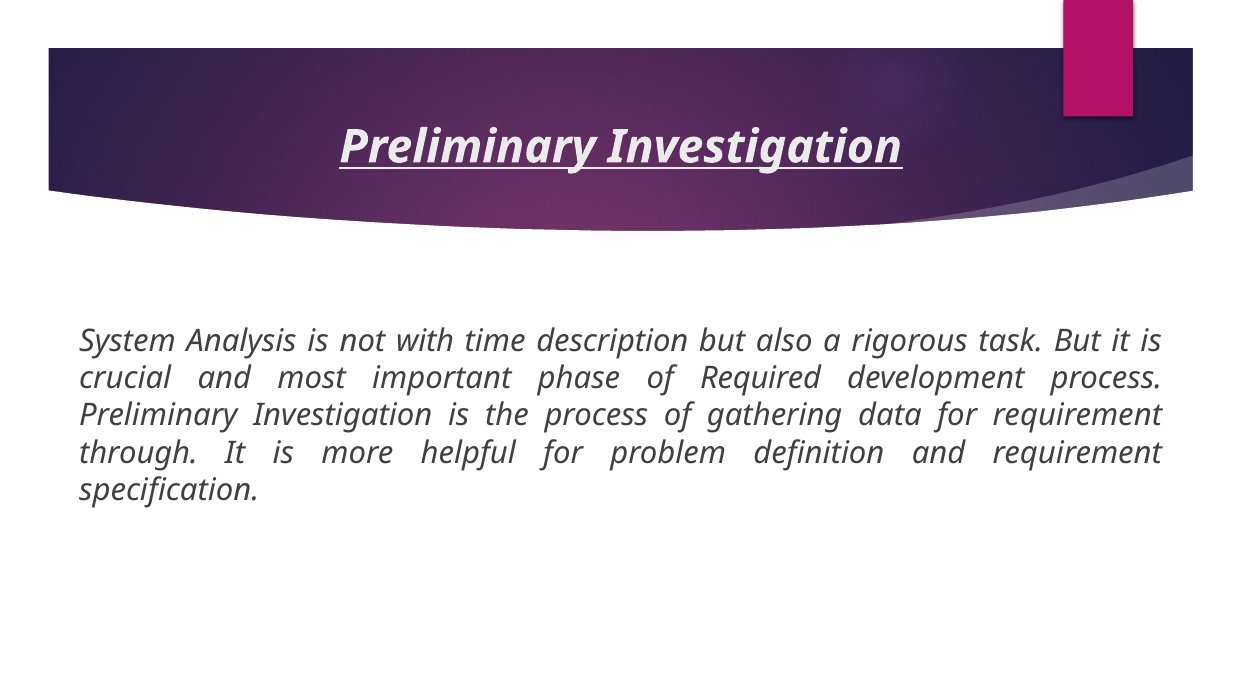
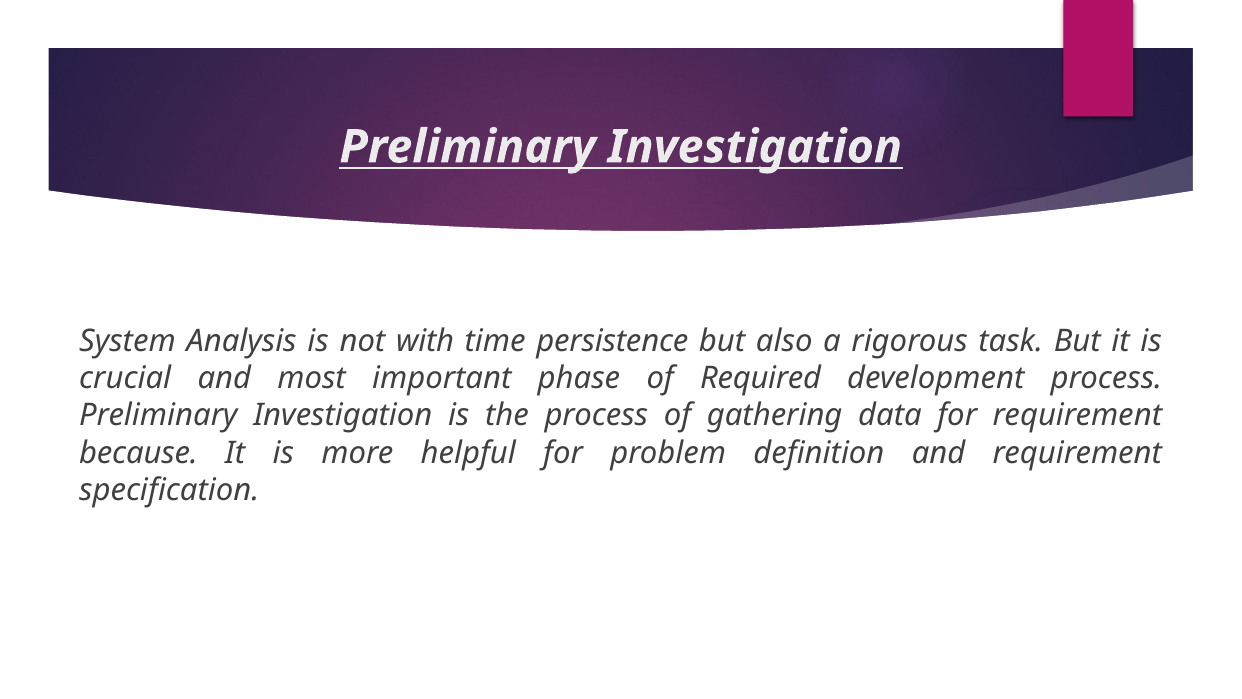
description: description -> persistence (612, 341)
through: through -> because (138, 453)
